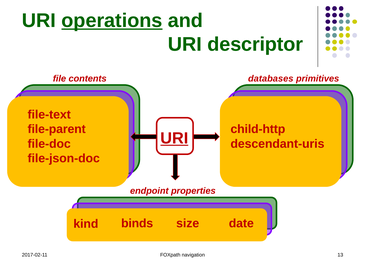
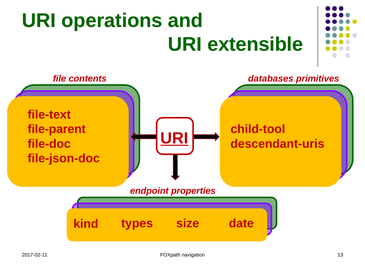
operations underline: present -> none (112, 21)
descriptor: descriptor -> extensible (255, 44)
child-http: child-http -> child-tool (258, 129)
binds: binds -> types (137, 223)
